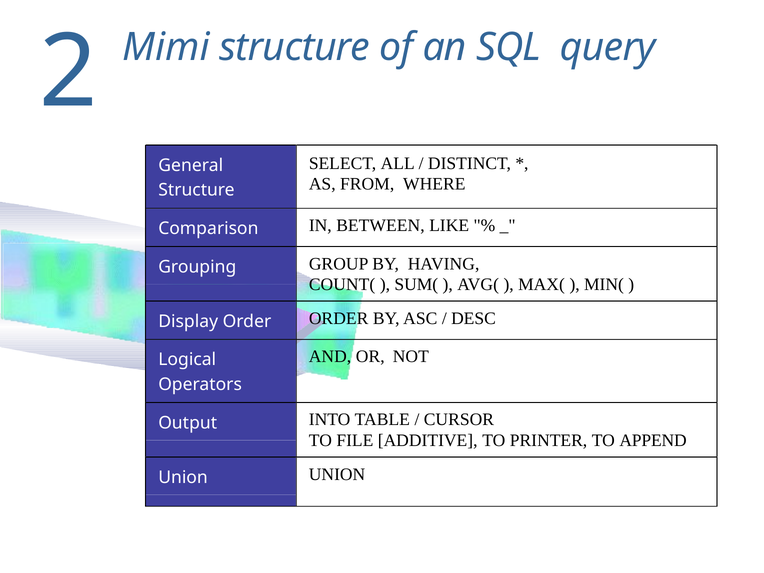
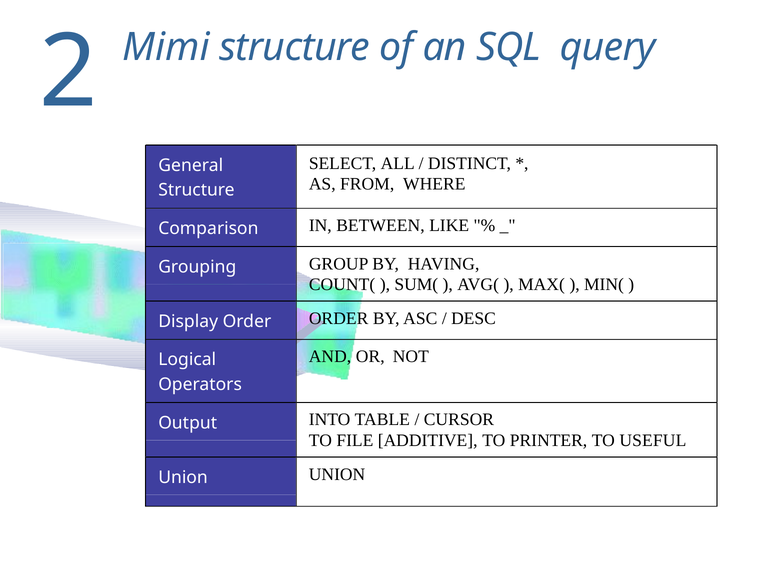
APPEND: APPEND -> USEFUL (653, 441)
